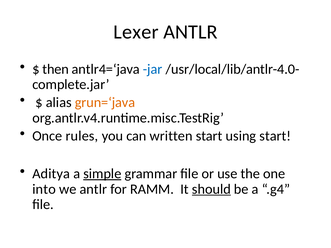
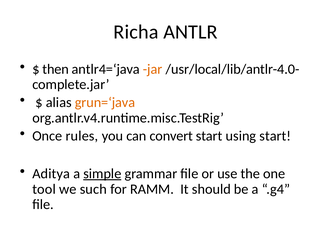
Lexer: Lexer -> Richa (136, 32)
jar colour: blue -> orange (153, 69)
written: written -> convert (171, 136)
into: into -> tool (44, 189)
we antlr: antlr -> such (93, 189)
should underline: present -> none (211, 189)
